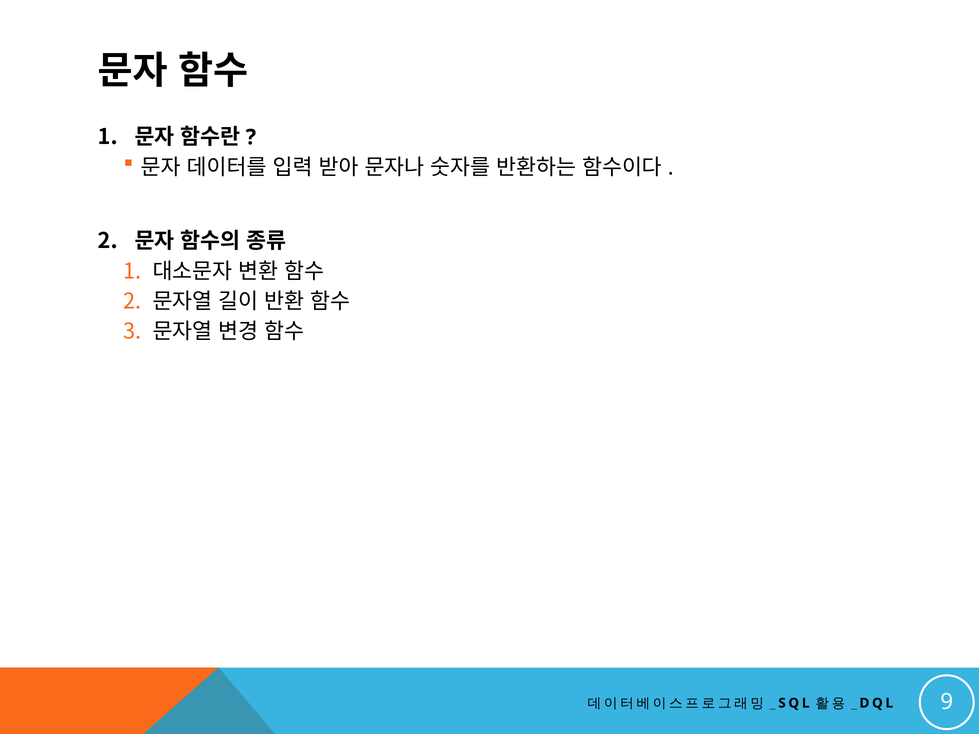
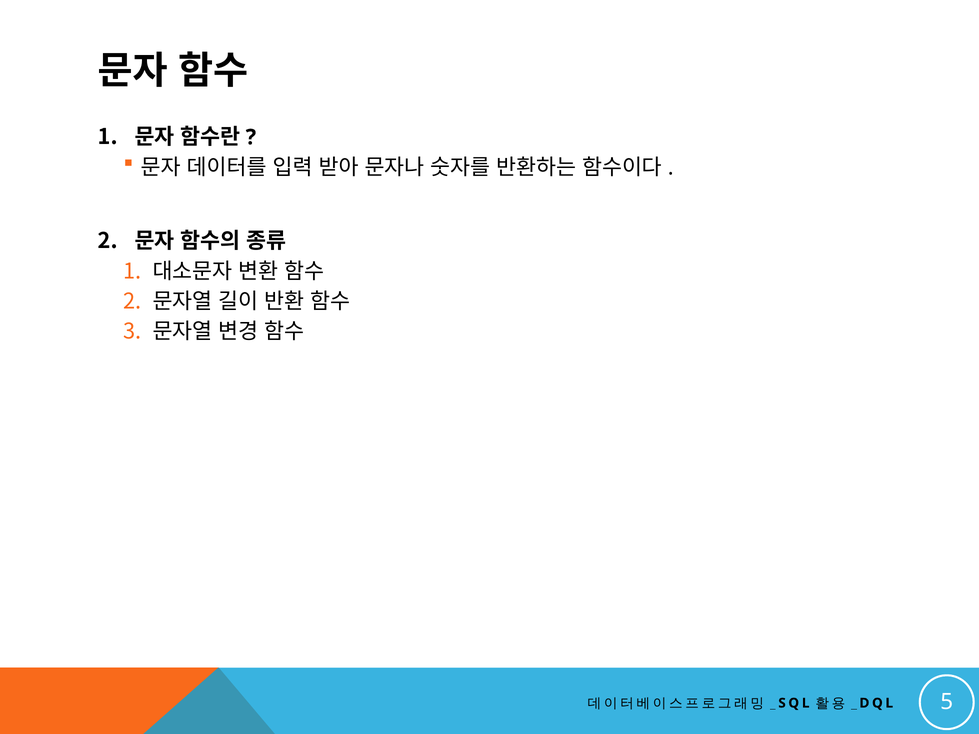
9: 9 -> 5 (947, 702)
